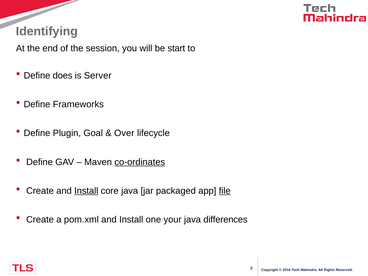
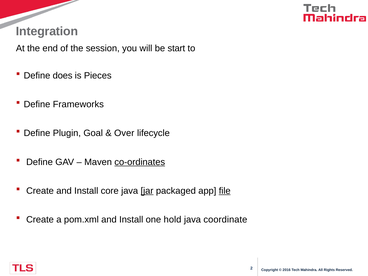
Identifying: Identifying -> Integration (47, 31)
Server: Server -> Pieces (98, 76)
Install underline: present -> none (86, 191)
jar underline: none -> present (147, 191)
your: your -> hold (173, 220)
differences: differences -> coordinate (225, 220)
